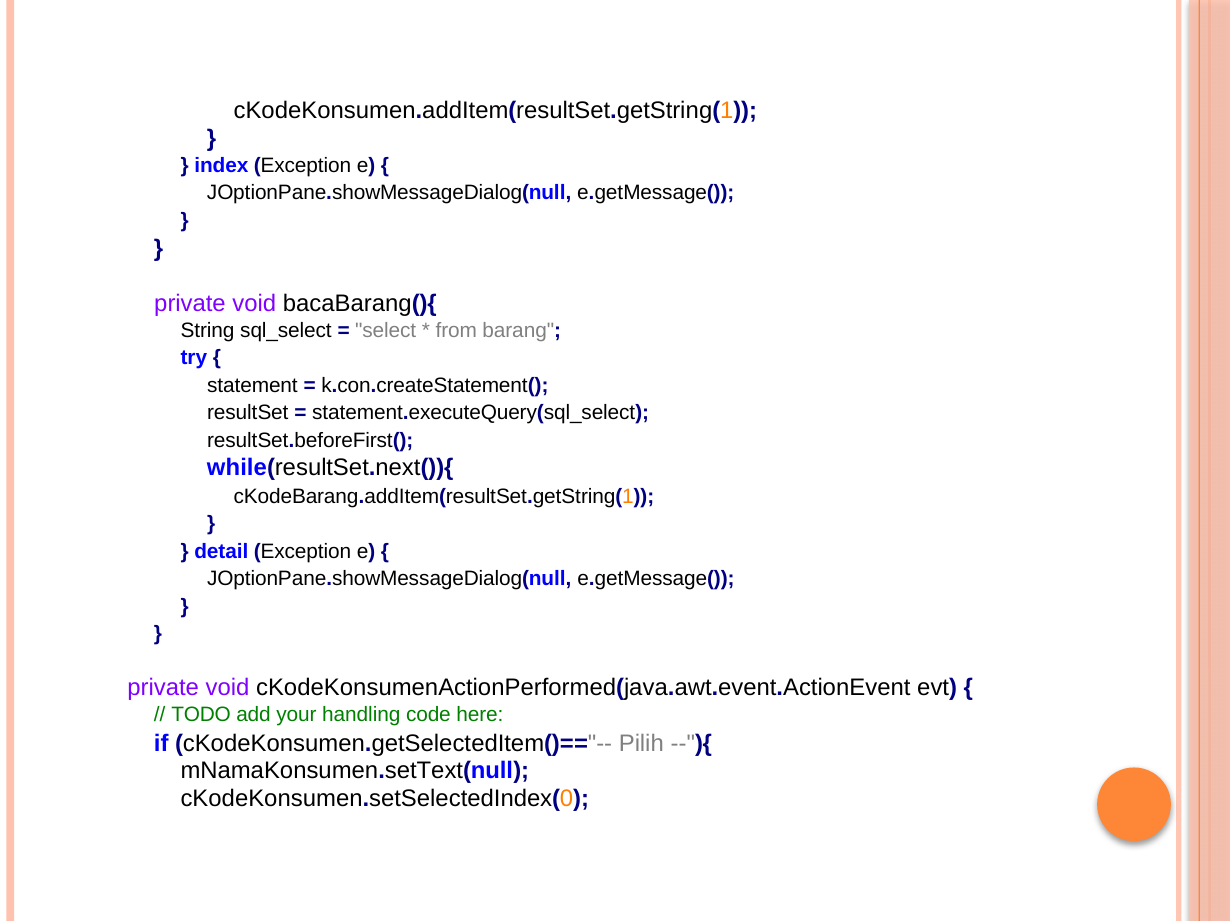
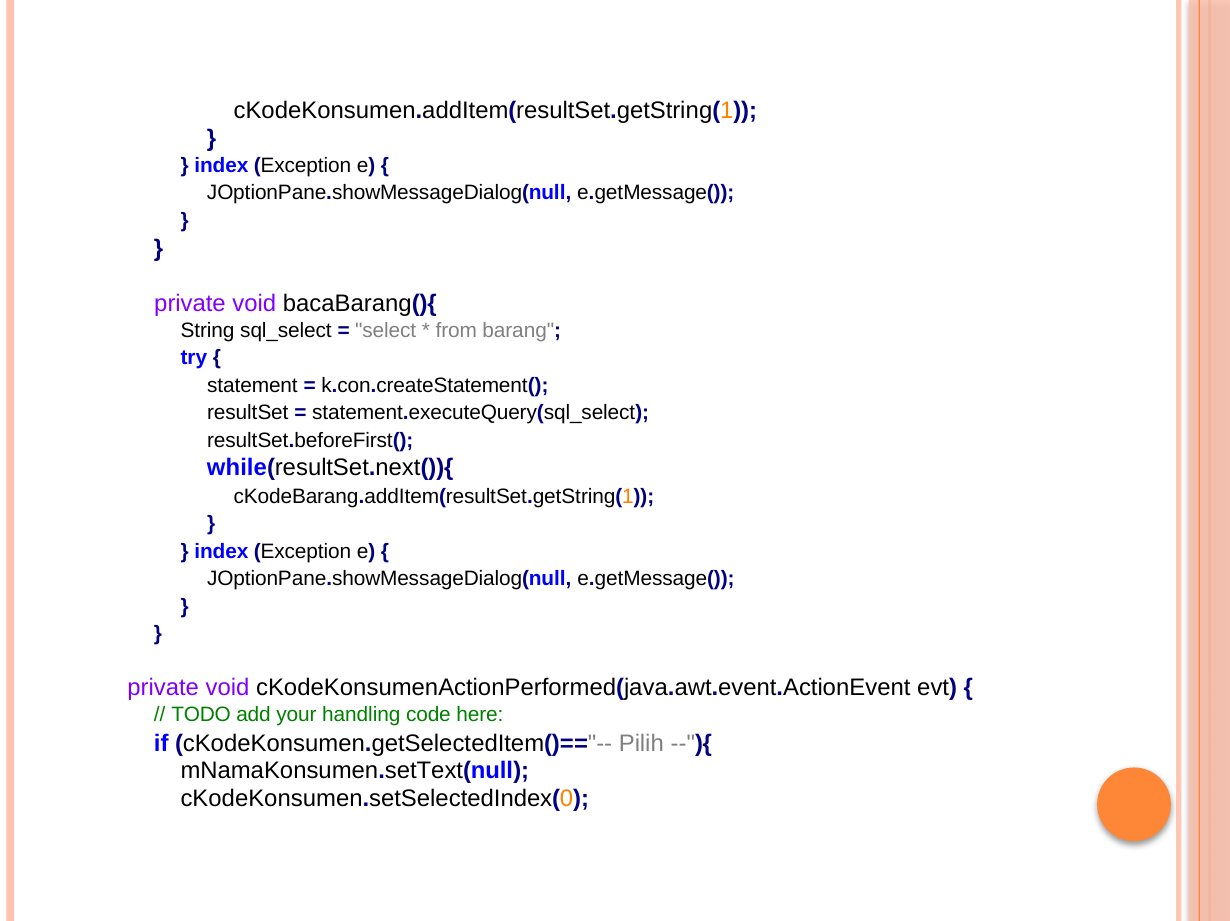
detail: detail -> index (221, 551)
